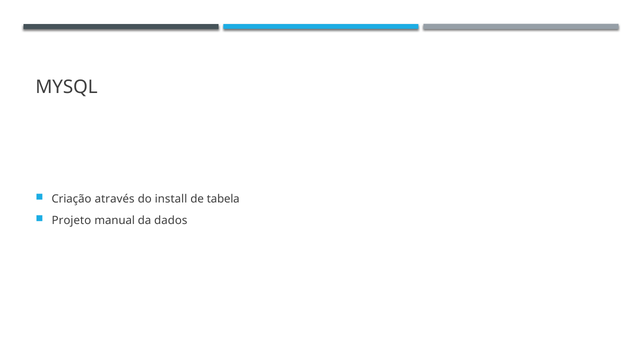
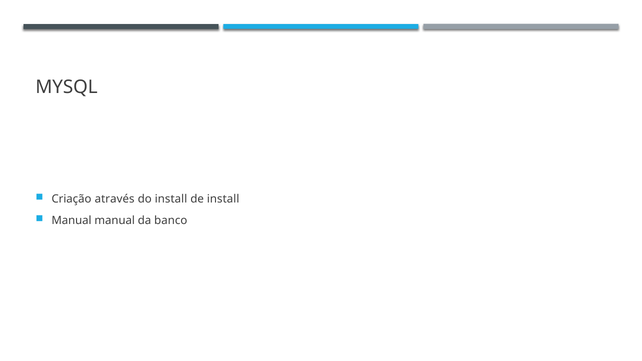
de tabela: tabela -> install (223, 199)
Projeto: Projeto -> Manual (72, 220)
dados: dados -> banco (171, 220)
